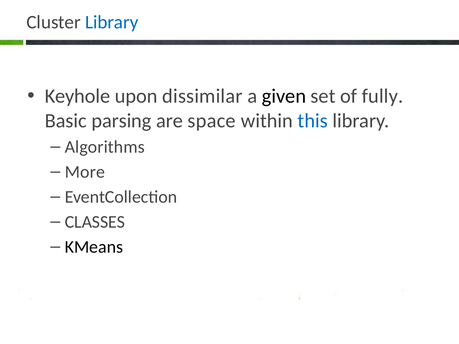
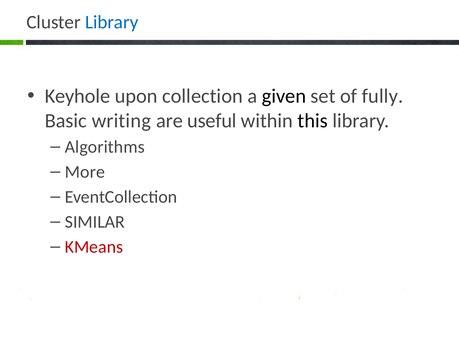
dissimilar: dissimilar -> collection (203, 96)
parsing: parsing -> writing (121, 121)
space: space -> useful (212, 121)
this colour: blue -> black (313, 121)
CLASSES: CLASSES -> SIMILAR (95, 222)
KMeans colour: black -> red (94, 247)
